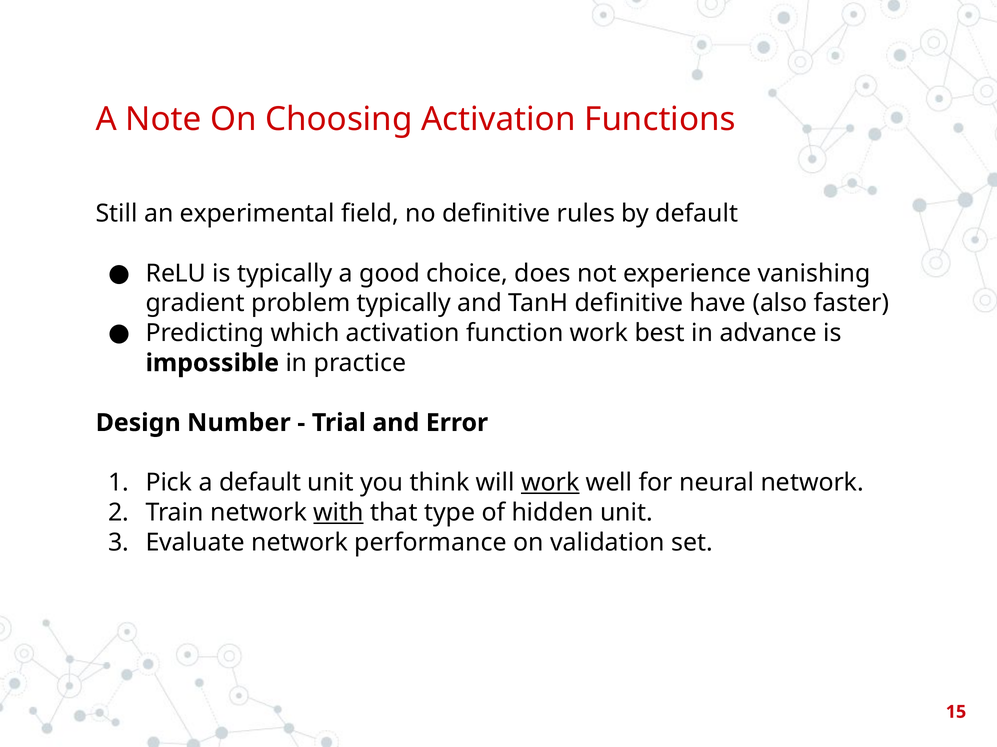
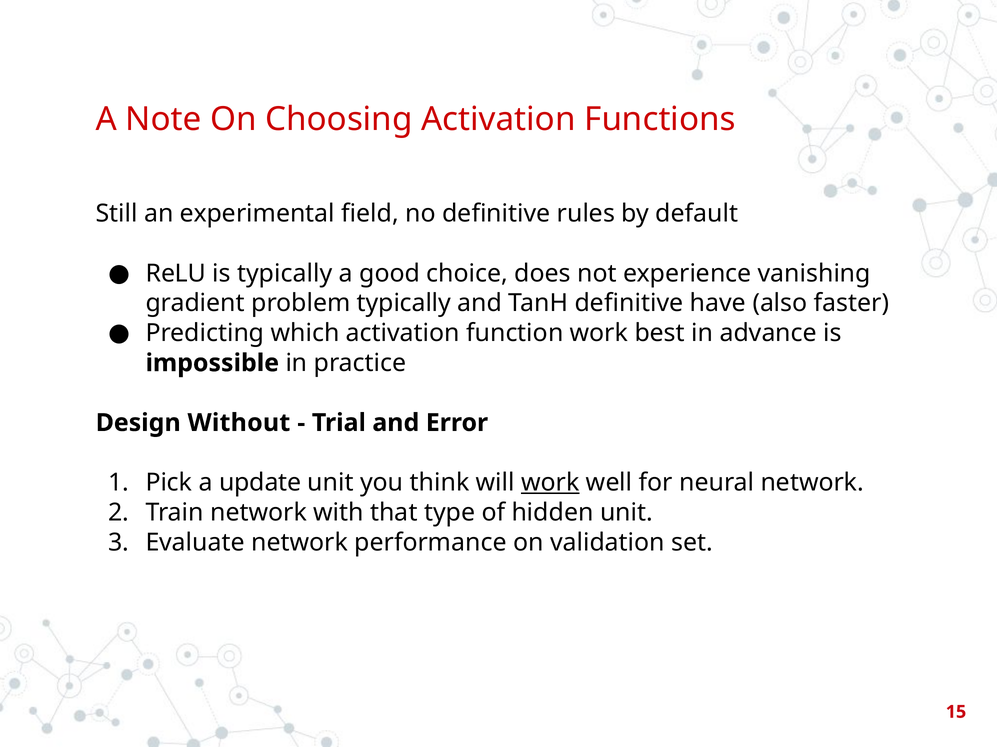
Number: Number -> Without (239, 423)
a default: default -> update (260, 483)
with underline: present -> none (339, 513)
